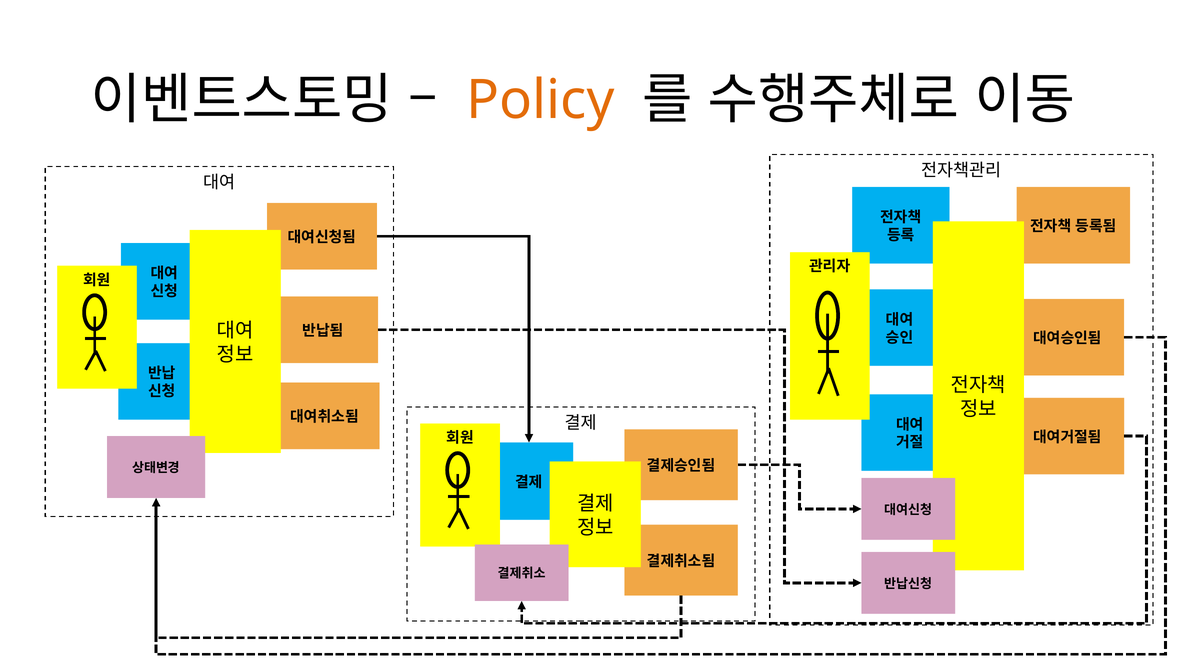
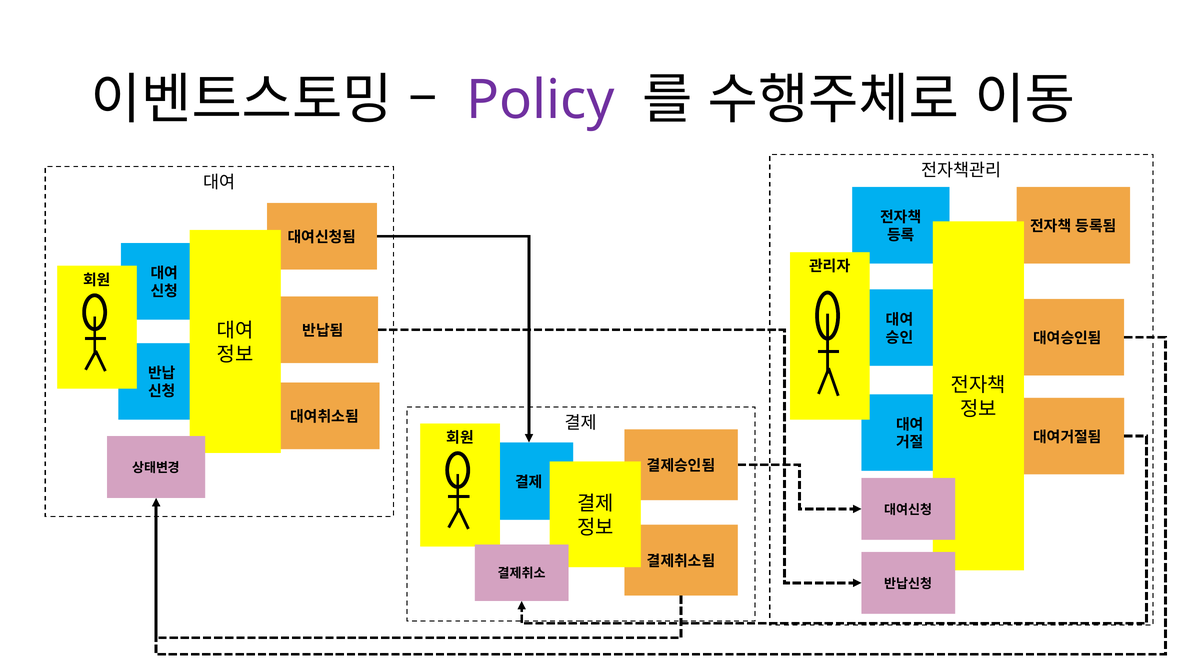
Policy colour: orange -> purple (540, 100)
